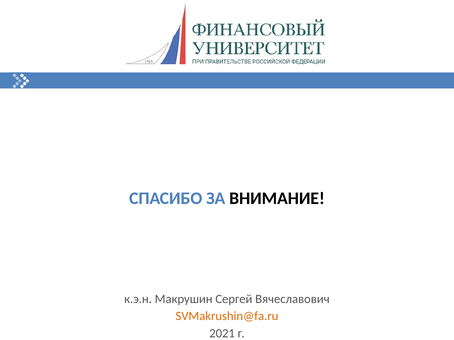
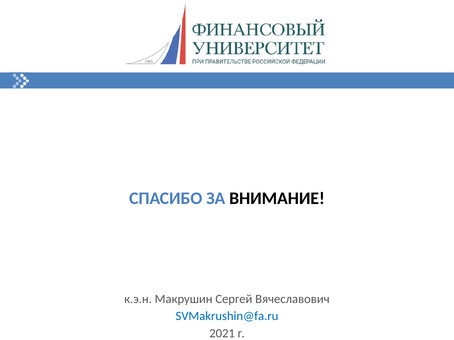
SVMakrushin@fa.ru colour: orange -> blue (227, 317)
